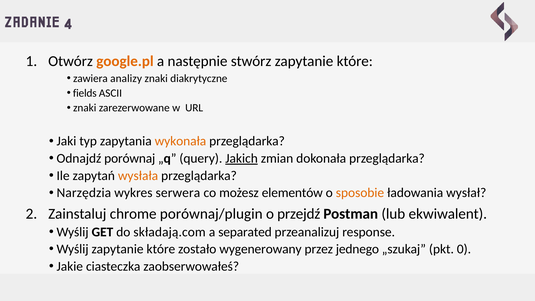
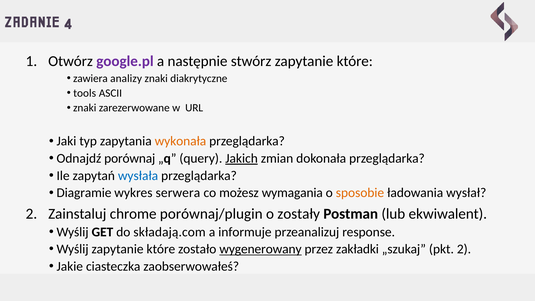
google.pl colour: orange -> purple (125, 61)
fields: fields -> tools (85, 93)
wysłała colour: orange -> blue (138, 176)
Narzędzia: Narzędzia -> Diagramie (84, 193)
elementów: elementów -> wymagania (292, 193)
przejdź: przejdź -> zostały (299, 214)
separated: separated -> informuje (245, 232)
wygenerowany underline: none -> present (260, 249)
jednego: jednego -> zakładki (357, 249)
pkt 0: 0 -> 2 (464, 249)
